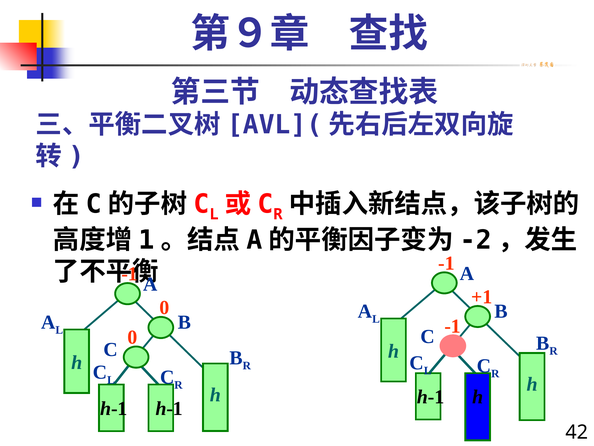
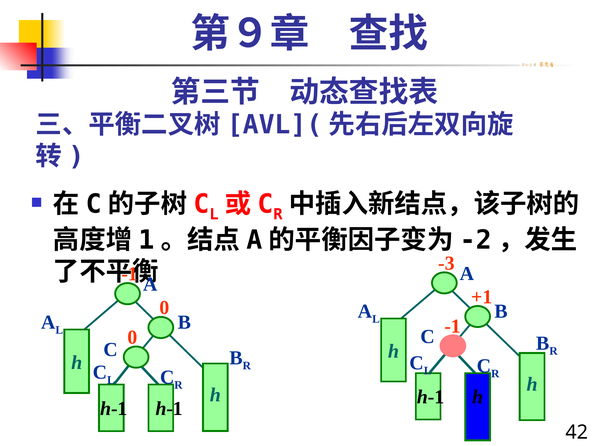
-1: -1 -> -3 (446, 263)
